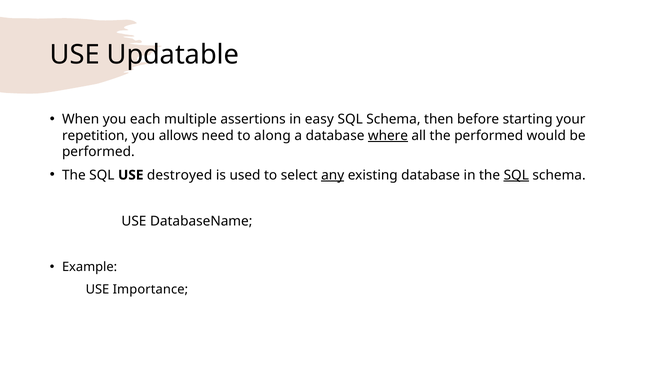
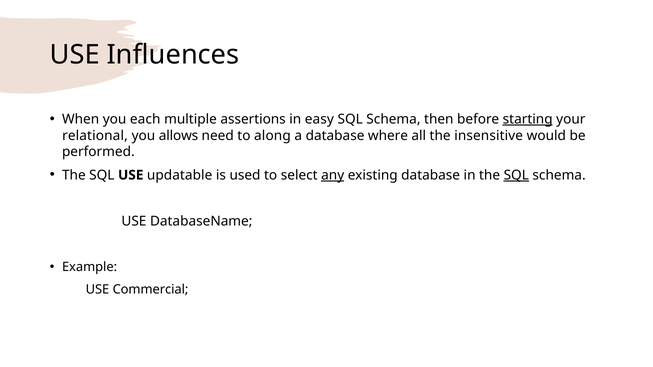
Updatable: Updatable -> Influences (173, 55)
starting underline: none -> present (528, 119)
repetition: repetition -> relational (95, 136)
where underline: present -> none (388, 136)
the performed: performed -> insensitive (489, 136)
destroyed: destroyed -> updatable (180, 175)
Importance: Importance -> Commercial (150, 290)
